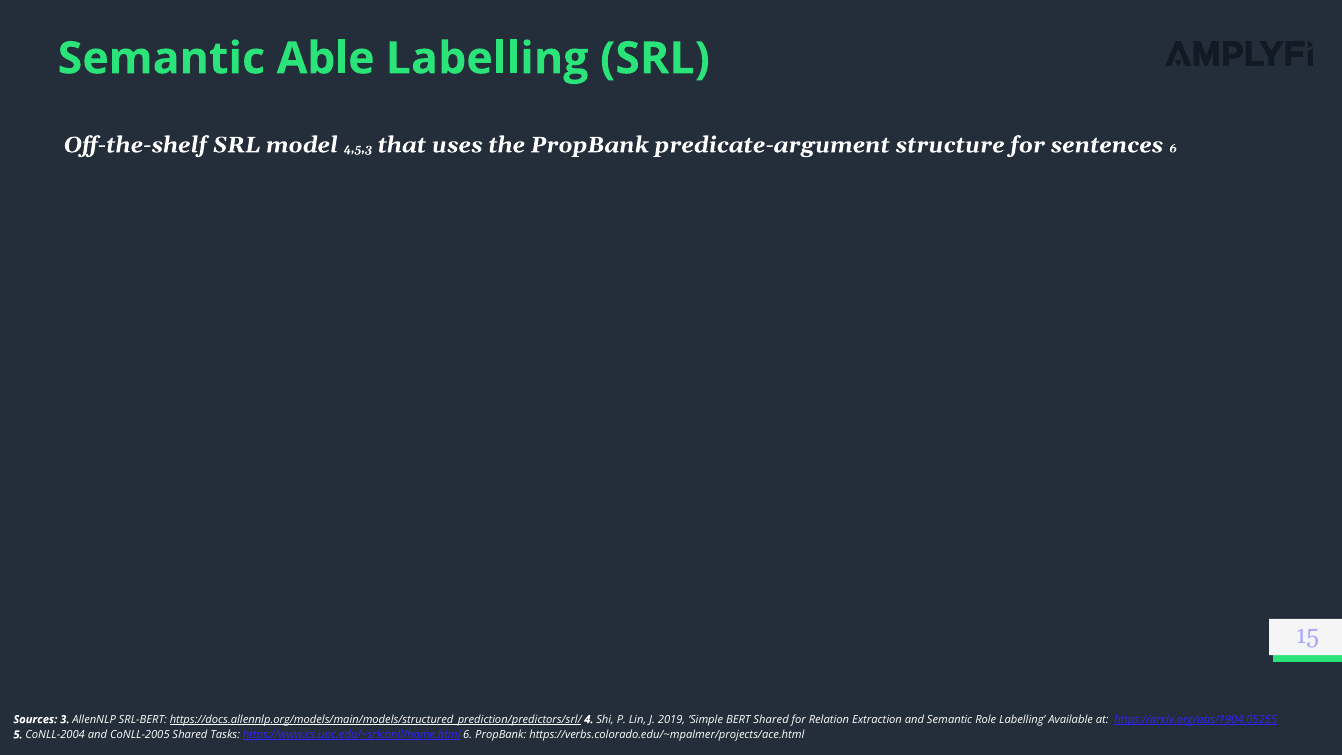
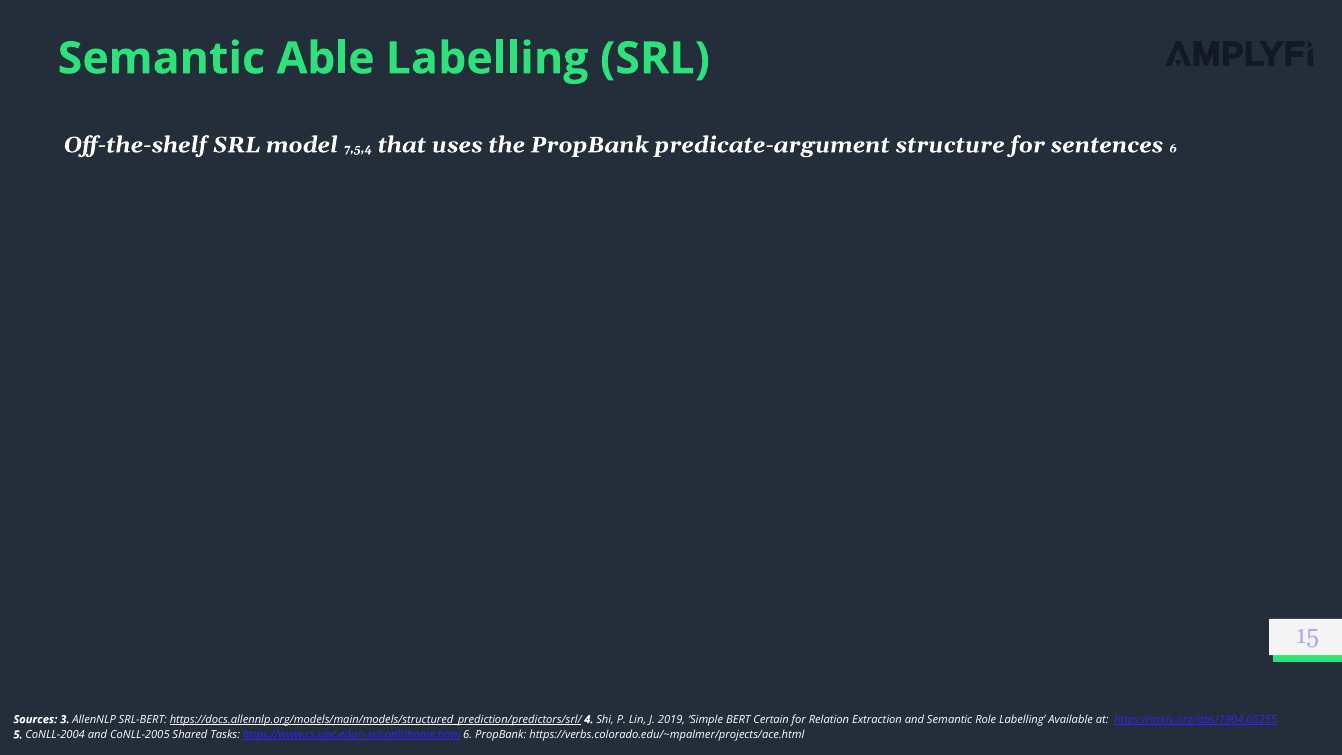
4,5,3: 4,5,3 -> 7,5,4 (358, 149)
BERT Shared: Shared -> Certain (771, 719)
